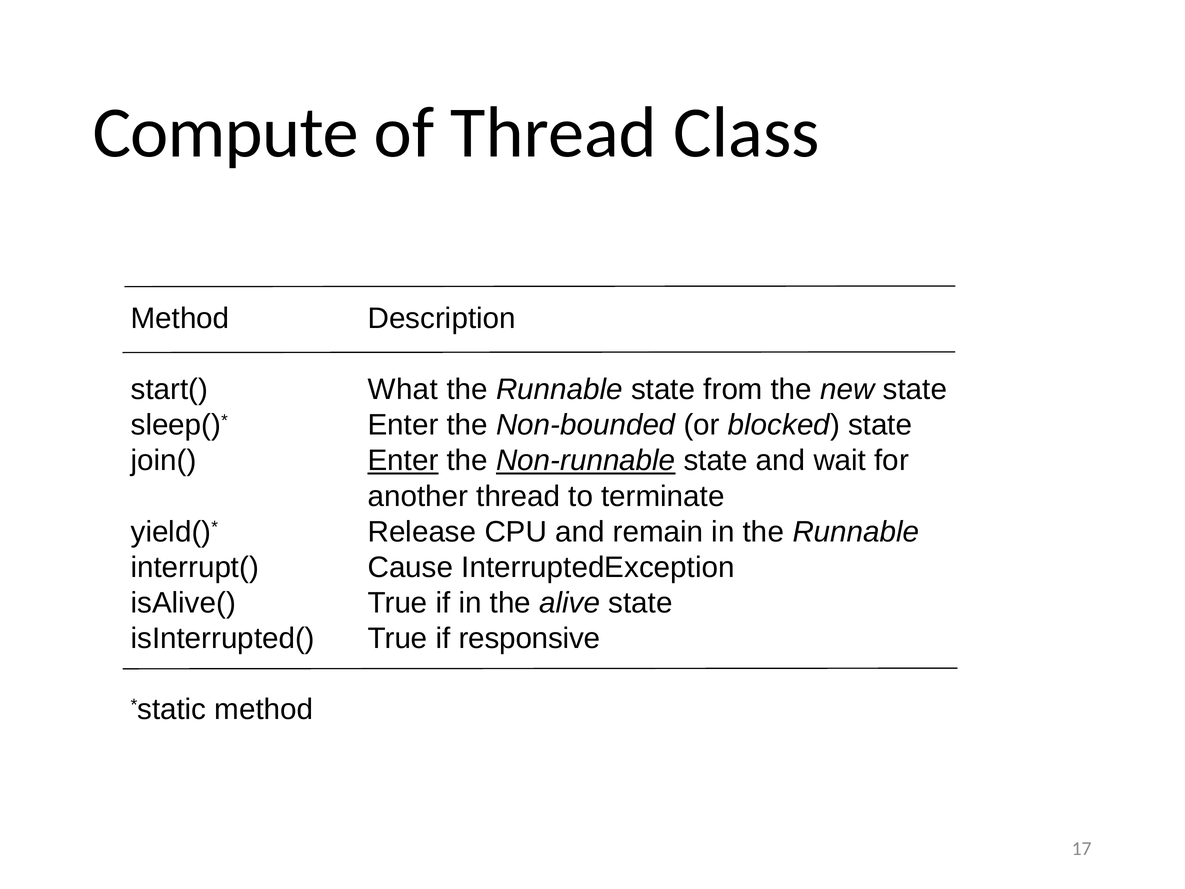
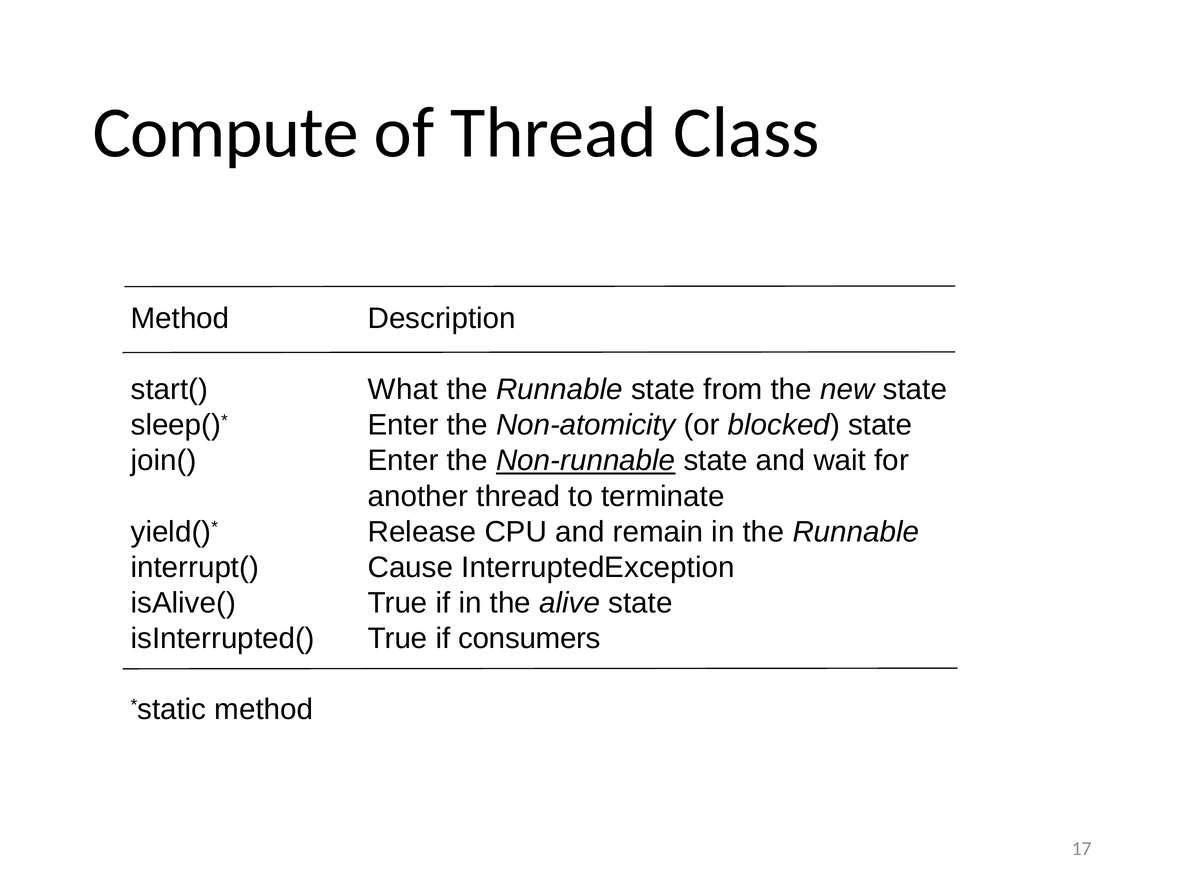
Non-bounded: Non-bounded -> Non-atomicity (586, 425)
Enter underline: present -> none (403, 461)
responsive: responsive -> consumers (529, 638)
